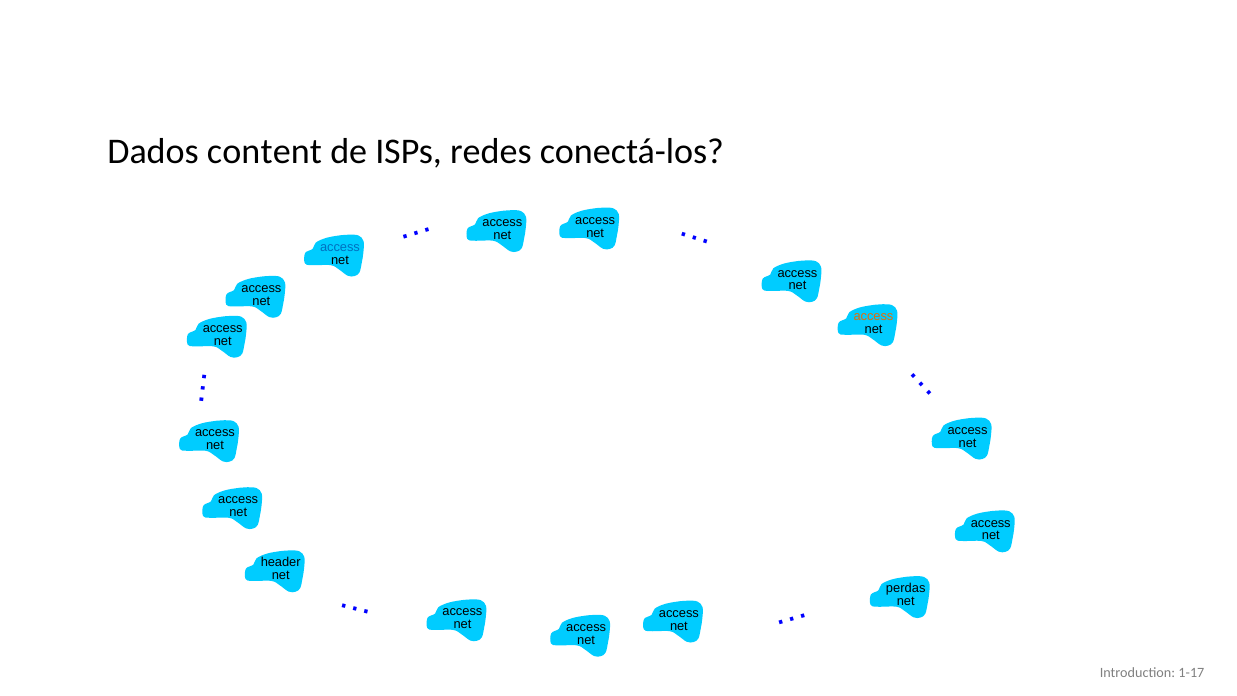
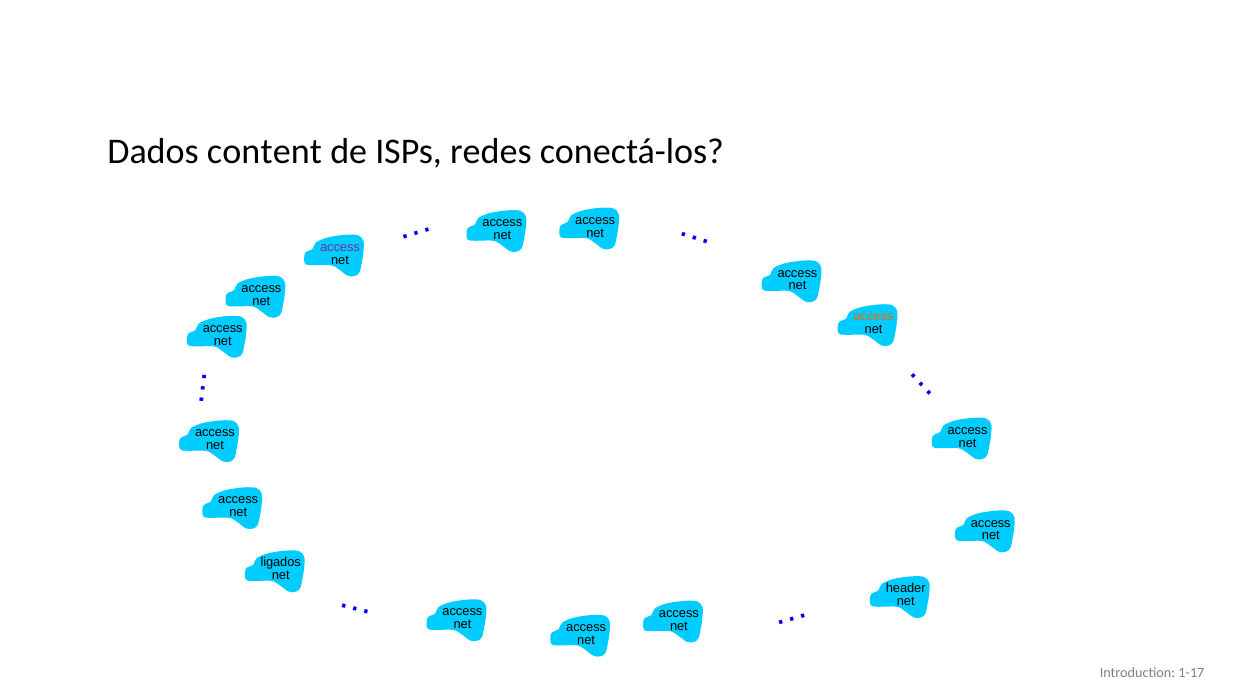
access colour: blue -> purple (340, 247)
header: header -> ligados (281, 563)
perdas: perdas -> header (906, 588)
